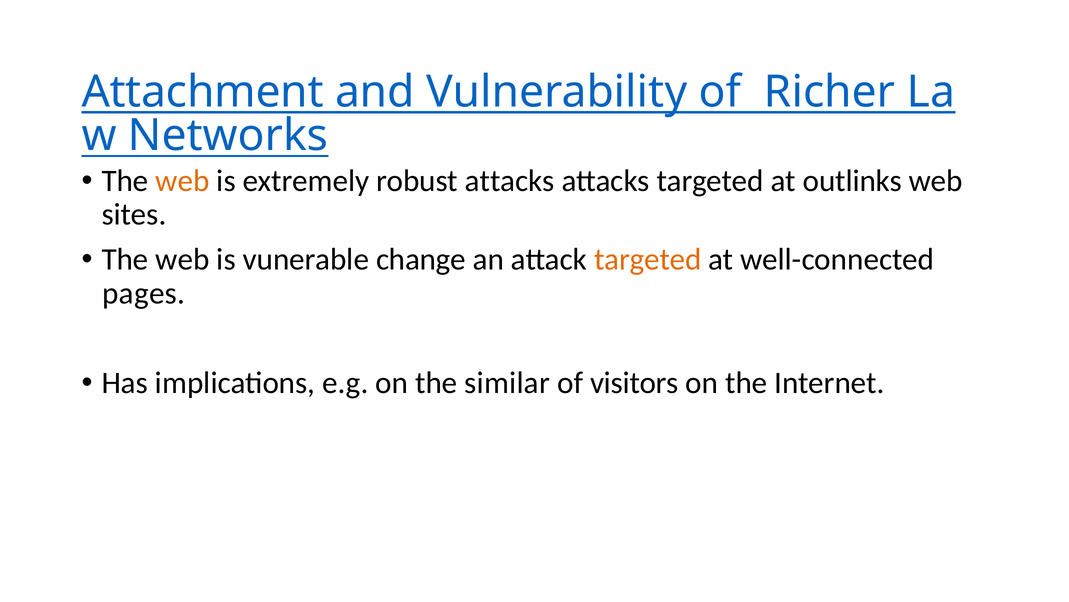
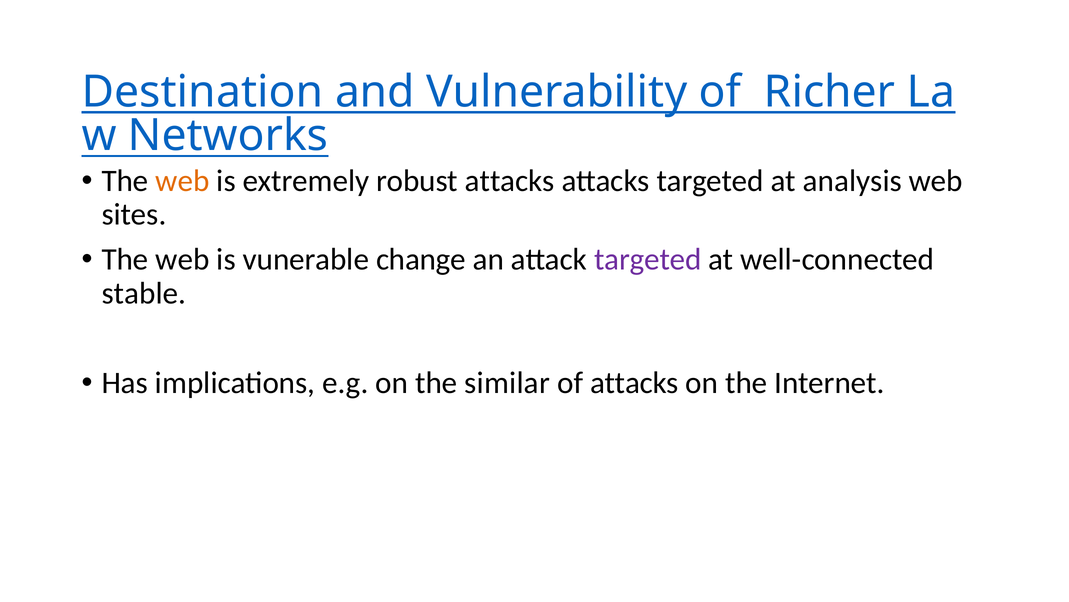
Attachment: Attachment -> Destination (202, 92)
outlinks: outlinks -> analysis (852, 181)
targeted colour: orange -> purple (648, 259)
pages: pages -> stable (144, 293)
of visitors: visitors -> attacks (634, 383)
